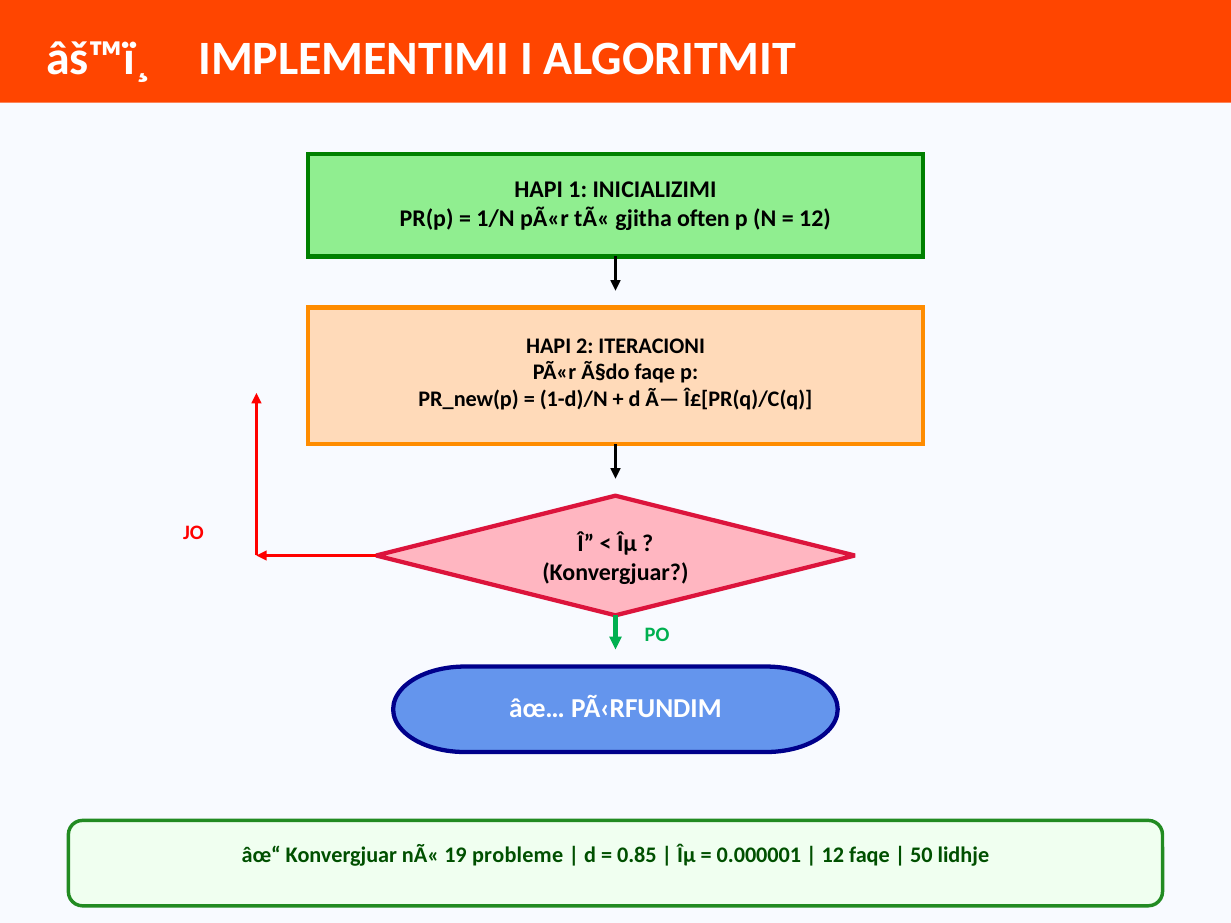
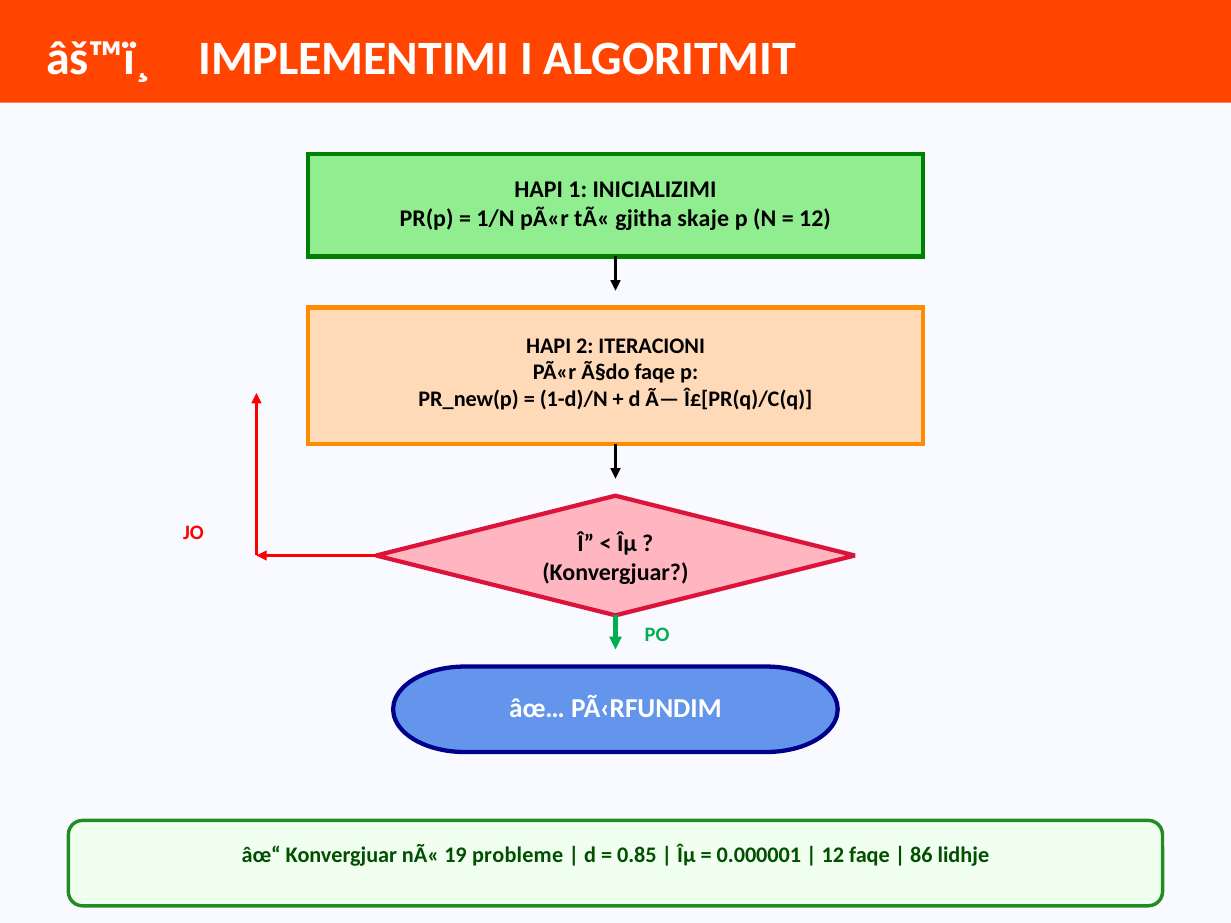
often: often -> skaje (703, 218)
50: 50 -> 86 (921, 855)
